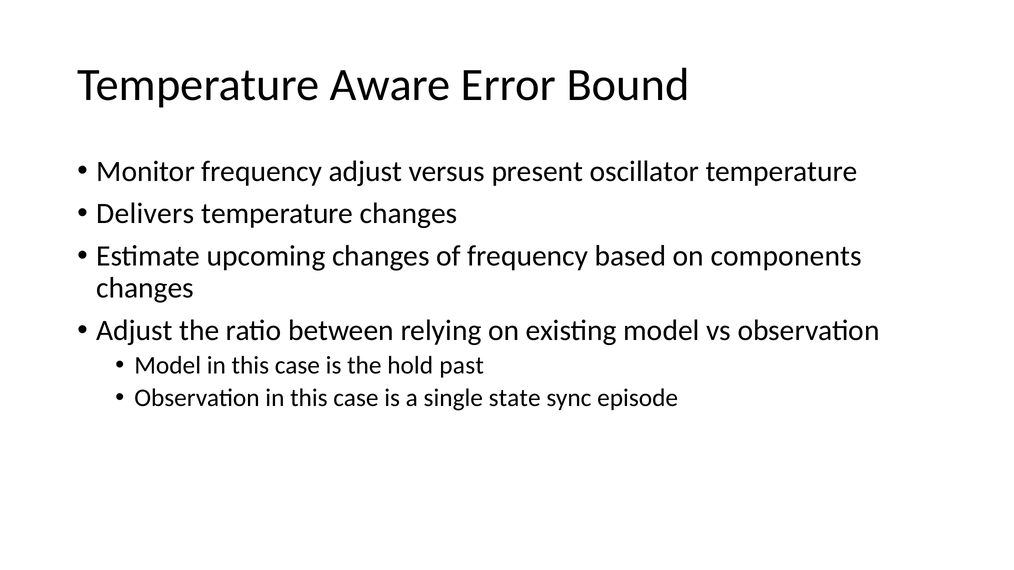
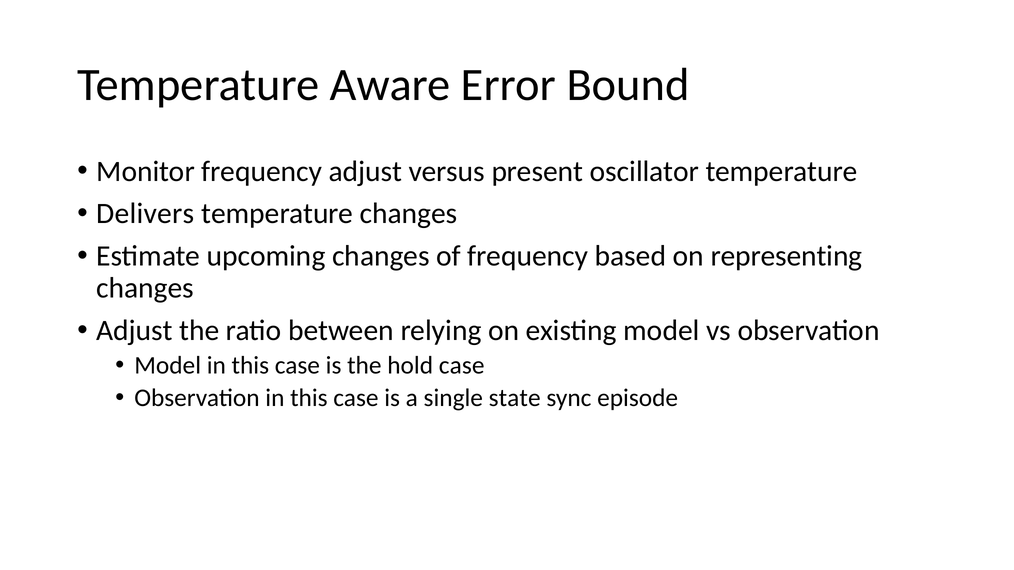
components: components -> representing (786, 256)
hold past: past -> case (462, 366)
